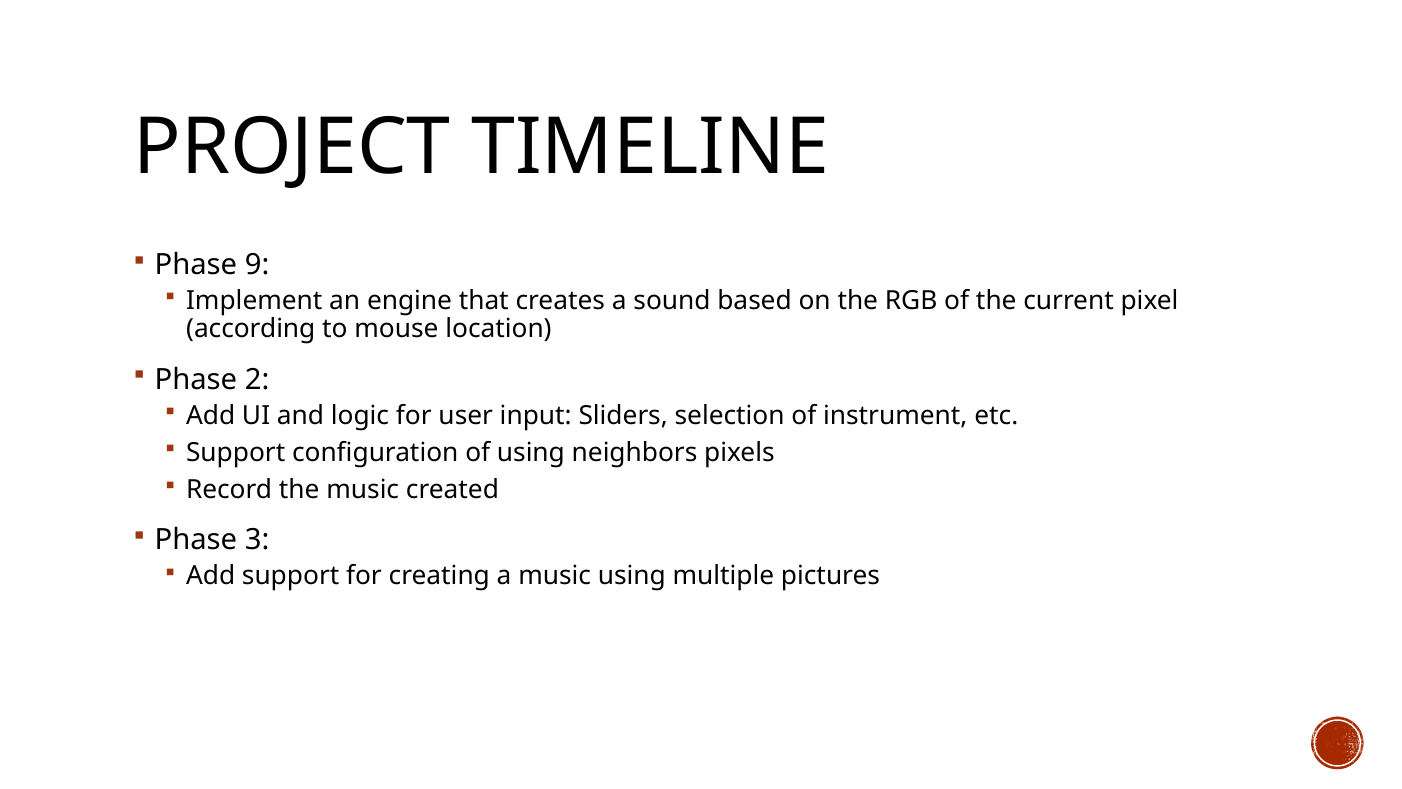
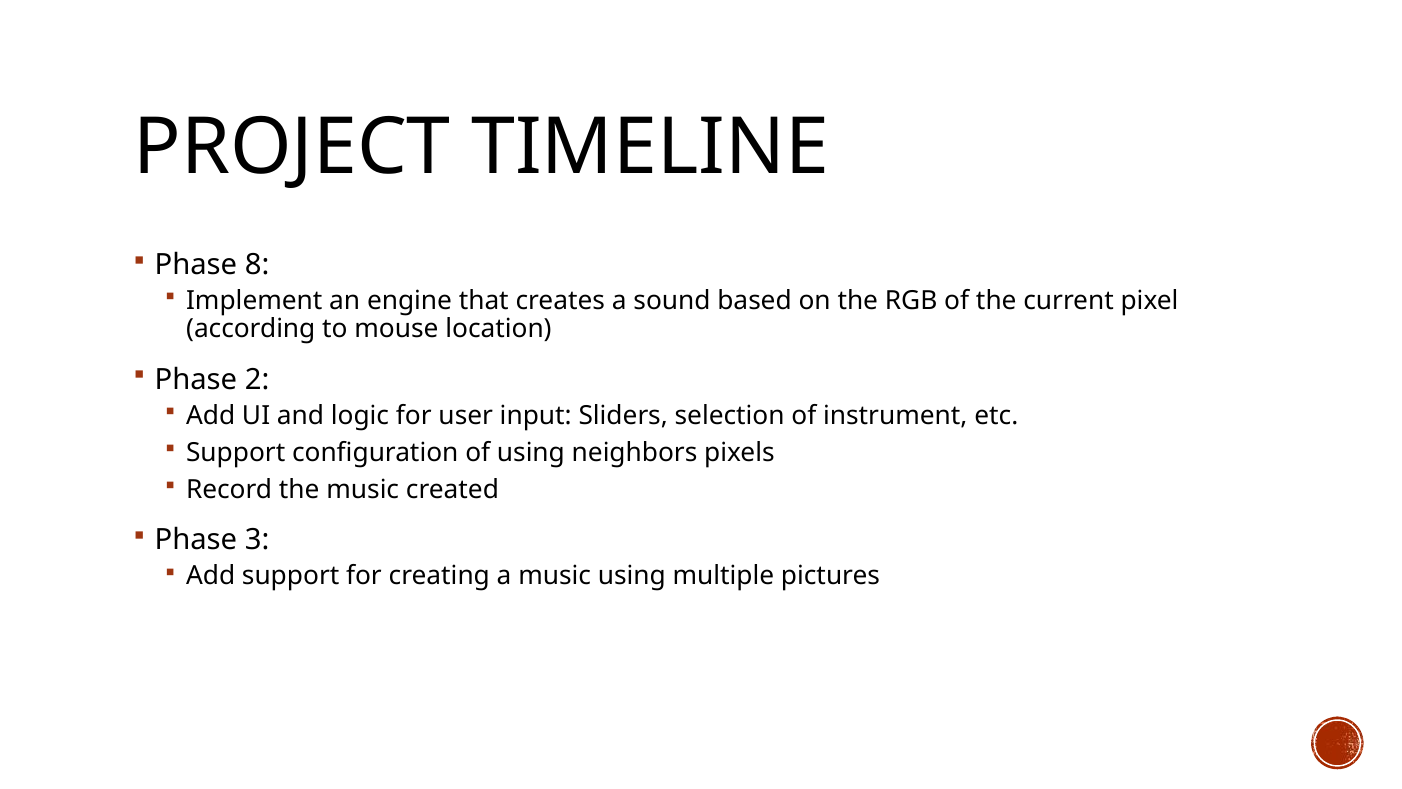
9: 9 -> 8 (257, 265)
